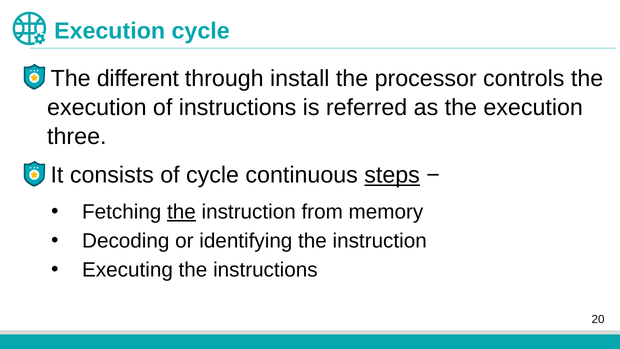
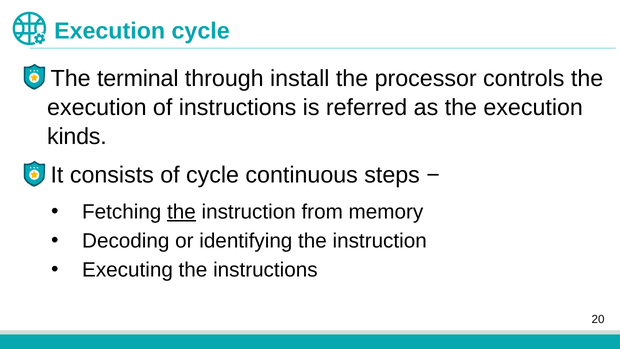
different: different -> terminal (138, 78)
three: three -> kinds (77, 136)
steps underline: present -> none (392, 175)
